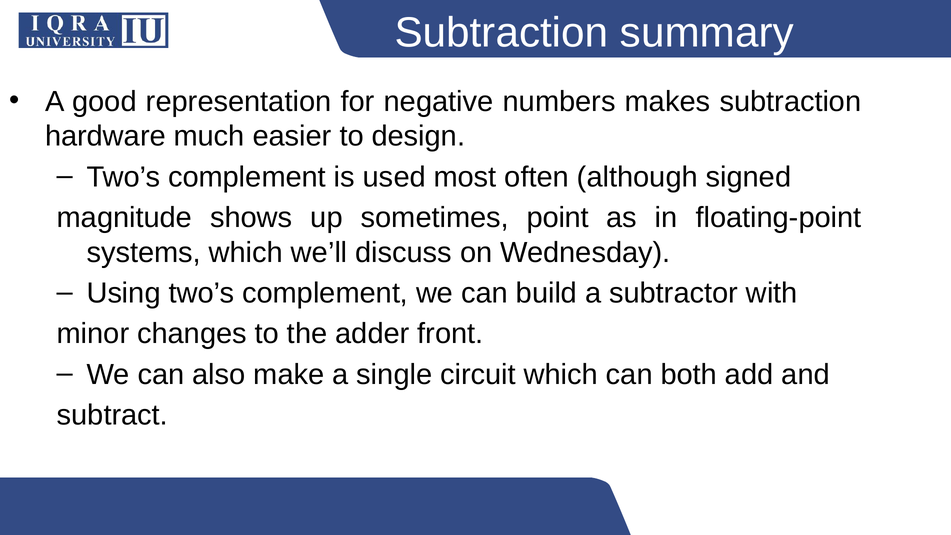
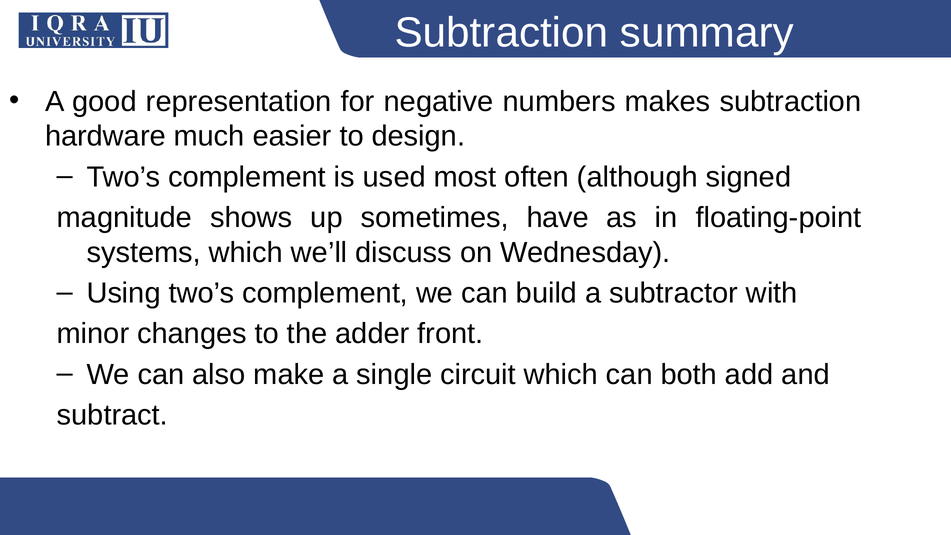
point: point -> have (558, 218)
